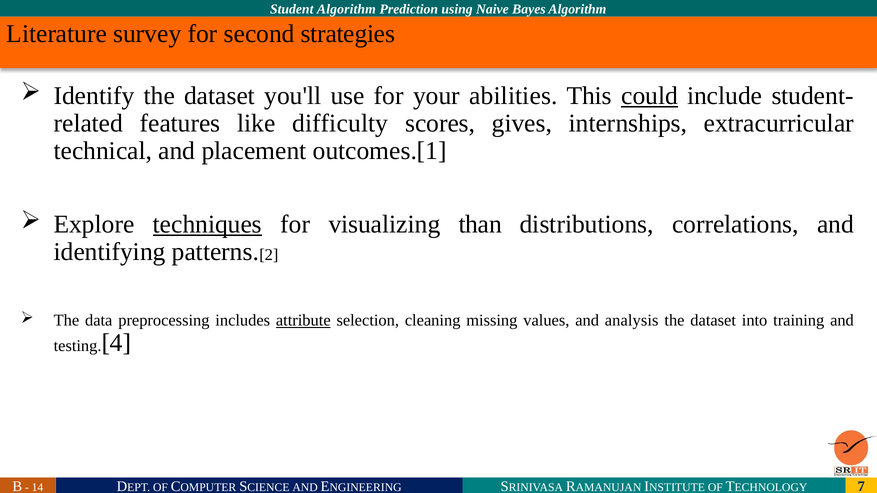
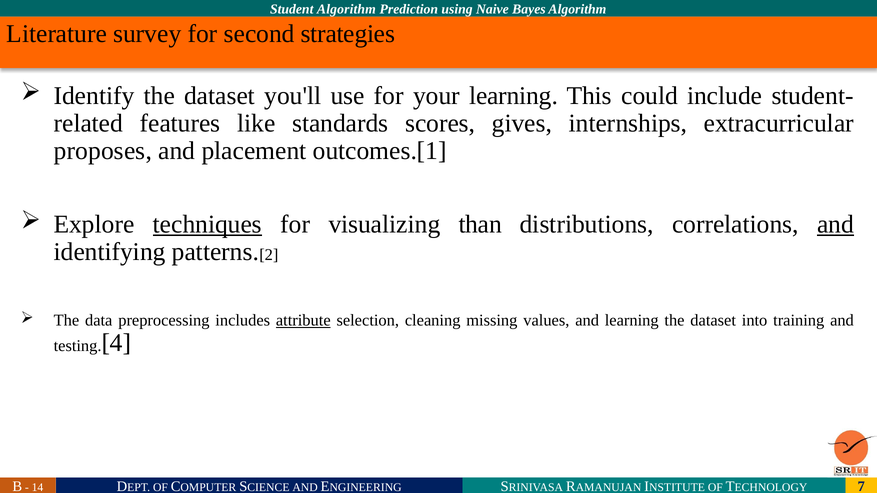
your abilities: abilities -> learning (514, 96)
could underline: present -> none (650, 96)
difficulty: difficulty -> standards (340, 123)
technical: technical -> proposes (103, 151)
and underline: none -> present (836, 224)
and analysis: analysis -> learning (632, 321)
